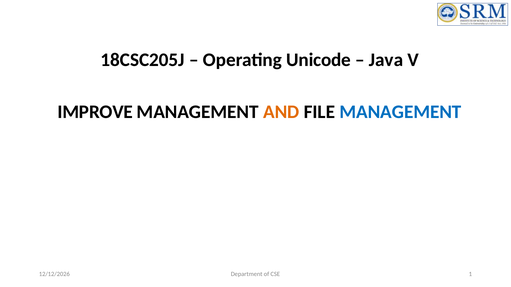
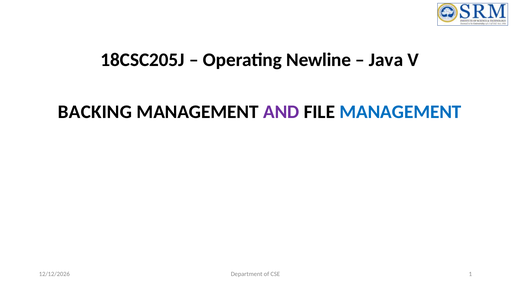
Unicode: Unicode -> Newline (319, 60)
IMPROVE: IMPROVE -> BACKING (95, 112)
AND colour: orange -> purple (281, 112)
